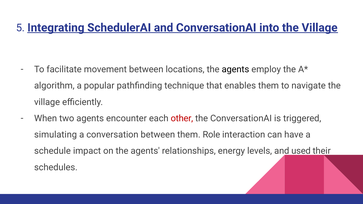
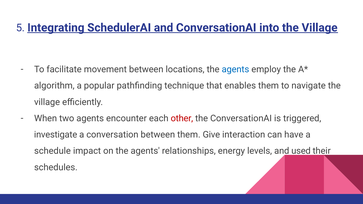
agents colour: black -> blue (235, 69)
simulating: simulating -> investigate (56, 135)
Role: Role -> Give (211, 135)
